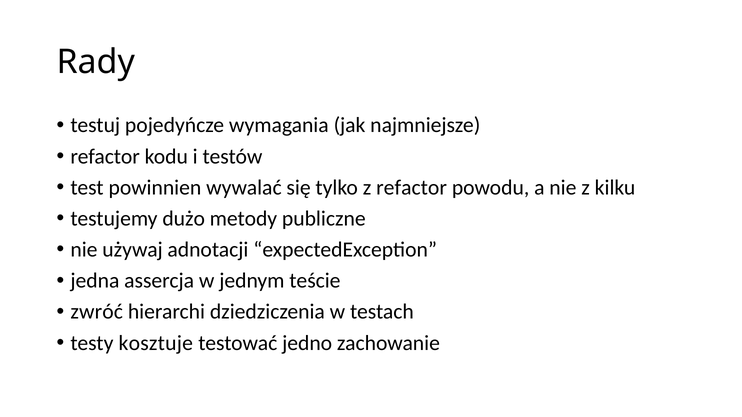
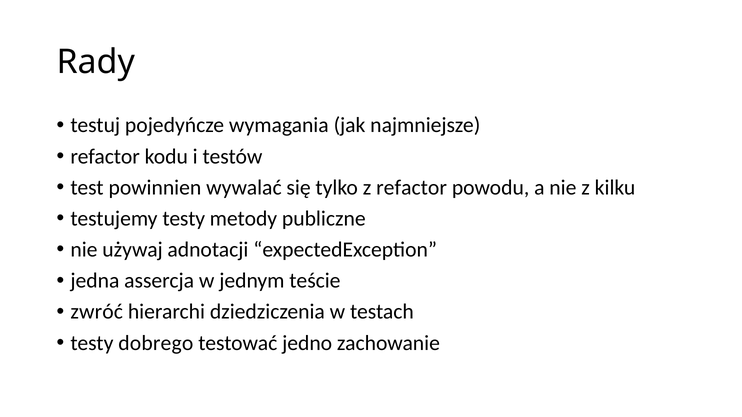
testujemy dużo: dużo -> testy (184, 219)
kosztuje: kosztuje -> dobrego (156, 343)
